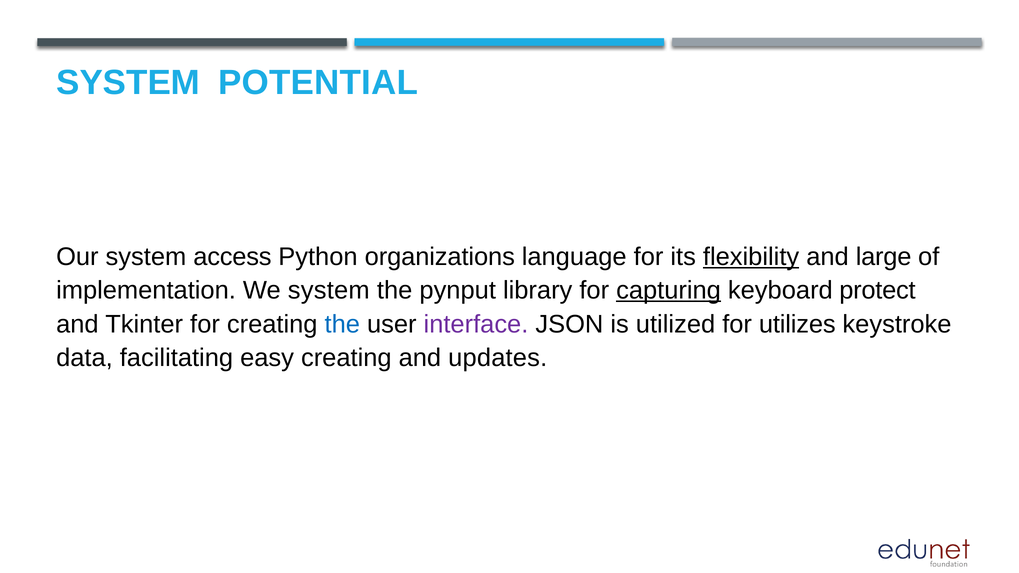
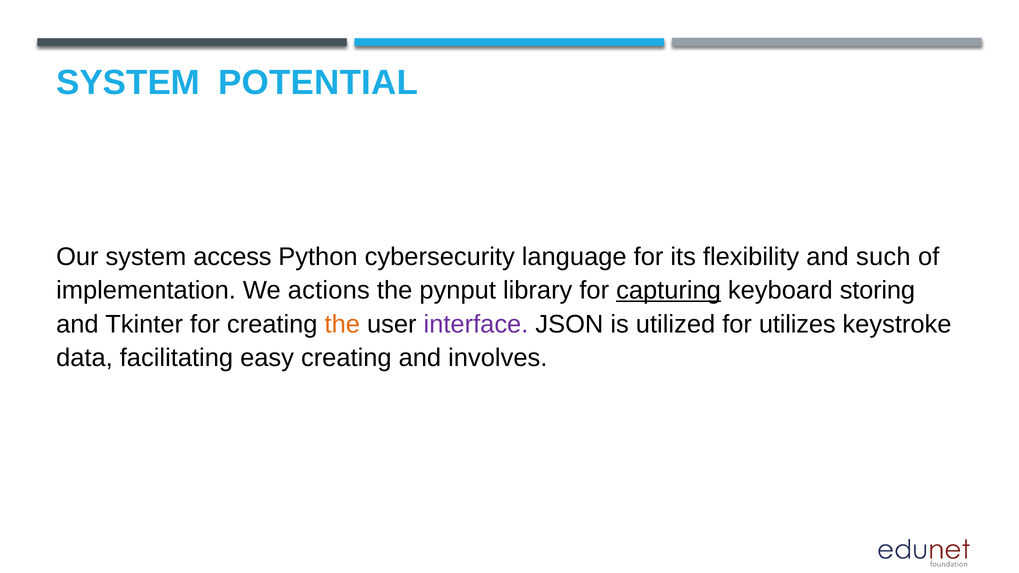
organizations: organizations -> cybersecurity (440, 257)
flexibility underline: present -> none (751, 257)
large: large -> such (883, 257)
We system: system -> actions (329, 291)
protect: protect -> storing (877, 291)
the colour: blue -> orange (342, 324)
updates: updates -> involves (498, 358)
